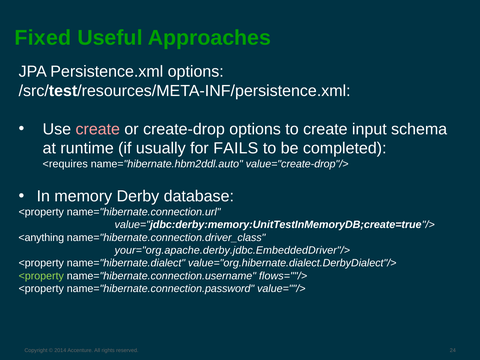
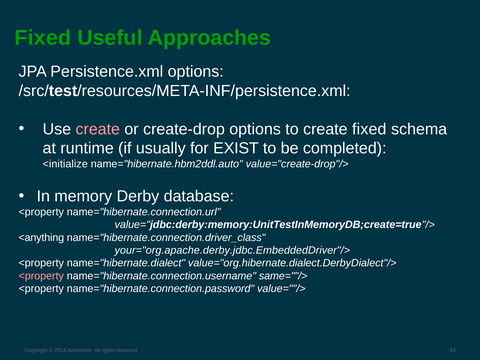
create input: input -> fixed (369, 129)
FAILS: FAILS -> EXIST (236, 148)
<requires: <requires -> <initialize (65, 164)
<property colour: light green -> pink (41, 276)
flows=""/>: flows=""/> -> same=""/> (283, 276)
